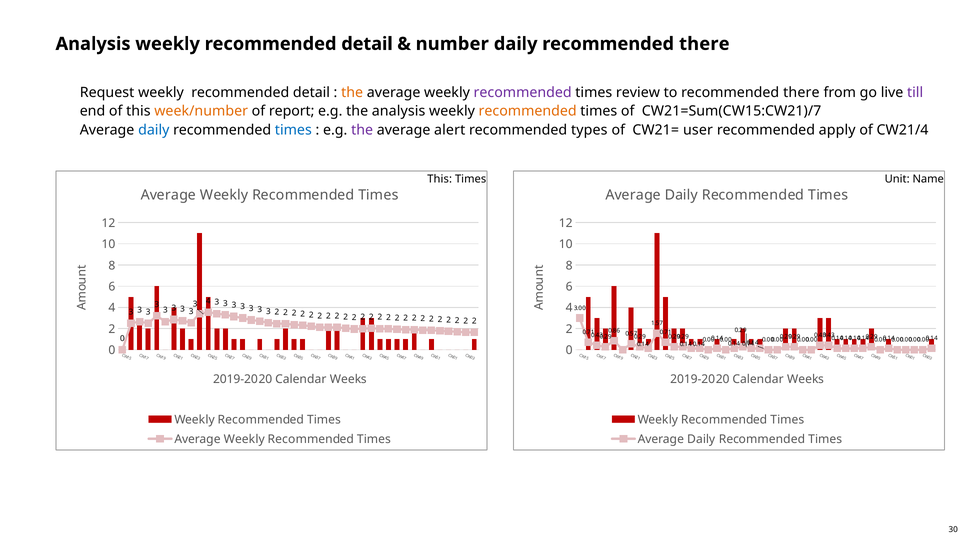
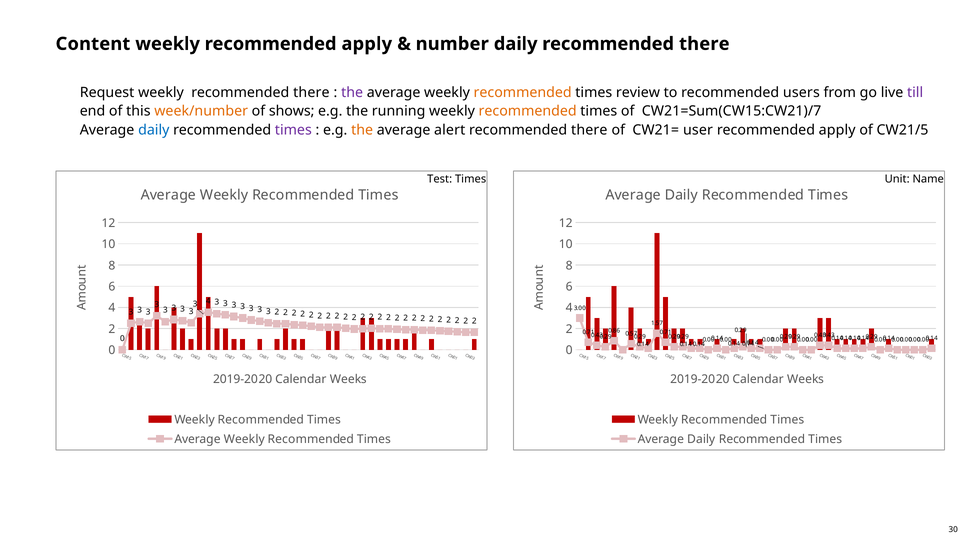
Analysis: Analysis -> Content (93, 44)
detail: detail -> apply (367, 44)
detail: detail -> there (311, 92)
the colour: orange -> purple (352, 92)
recommended colour: purple -> orange (523, 92)
to recommended there: there -> users (801, 92)
report: report -> shows (292, 111)
the analysis: analysis -> running (399, 111)
times colour: blue -> purple (293, 130)
the colour: purple -> orange (362, 130)
types: types -> there (589, 130)
CW21/4: CW21/4 -> CW21/5 (903, 130)
This: This -> Test (440, 179)
